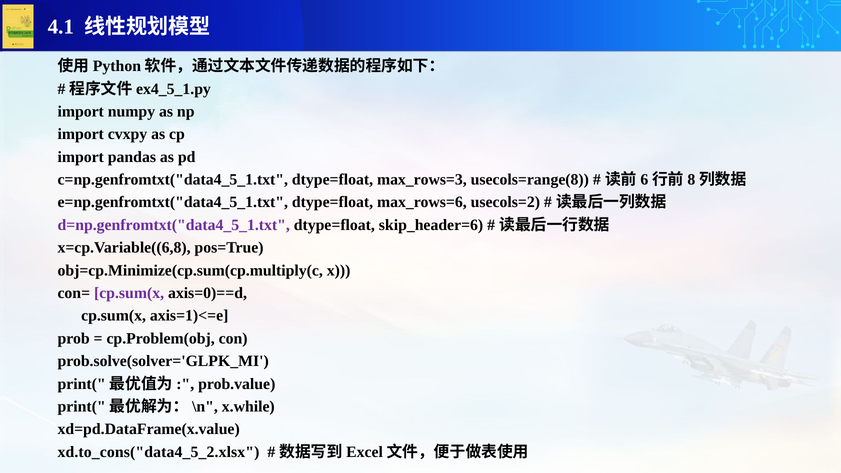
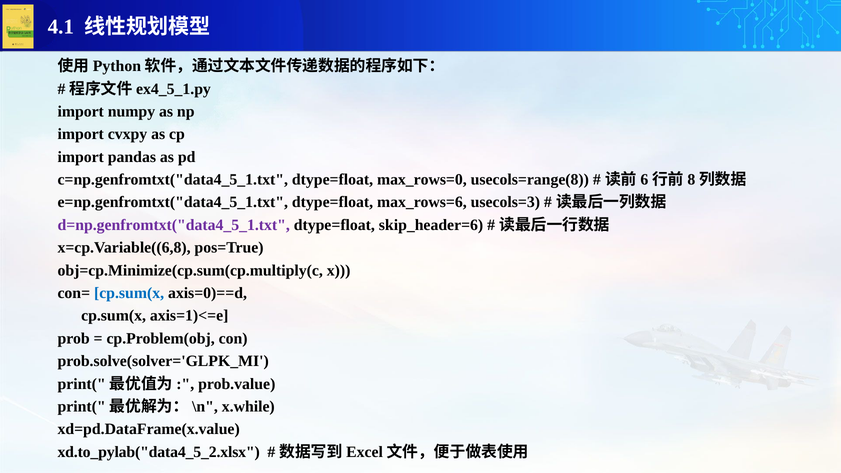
max_rows=3: max_rows=3 -> max_rows=0 (422, 180)
usecols=2: usecols=2 -> usecols=3 (505, 202)
cp.sum(x colour: purple -> blue (129, 293)
xd.to_cons("data4_5_2.xlsx: xd.to_cons("data4_5_2.xlsx -> xd.to_pylab("data4_5_2.xlsx (159, 452)
